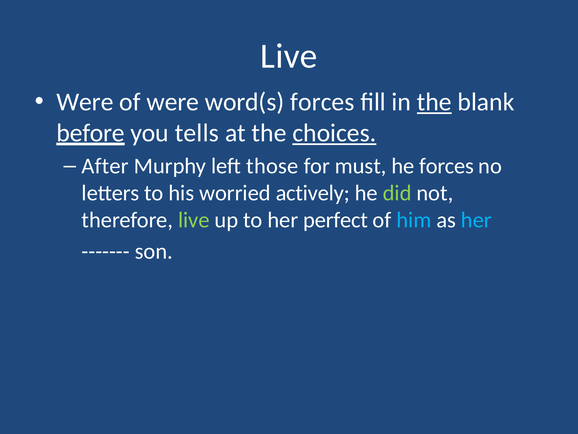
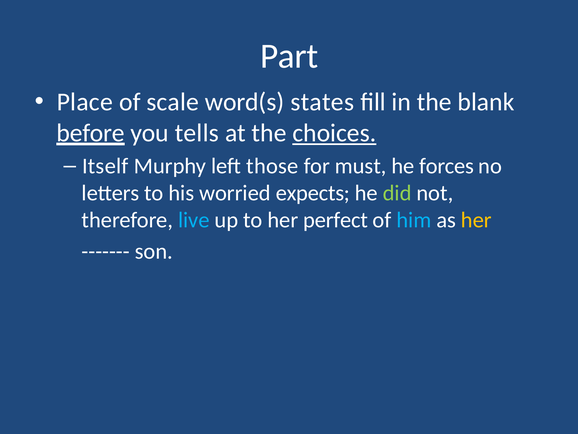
Live: Live -> Part (289, 56)
Were: Were -> Place (85, 102)
of were: were -> scale (173, 102)
word(s forces: forces -> states (322, 102)
the underline: present -> none (434, 102)
After: After -> Itself (105, 166)
actively: actively -> expects (313, 193)
live colour: light green -> light blue (194, 220)
her colour: light blue -> yellow (476, 220)
